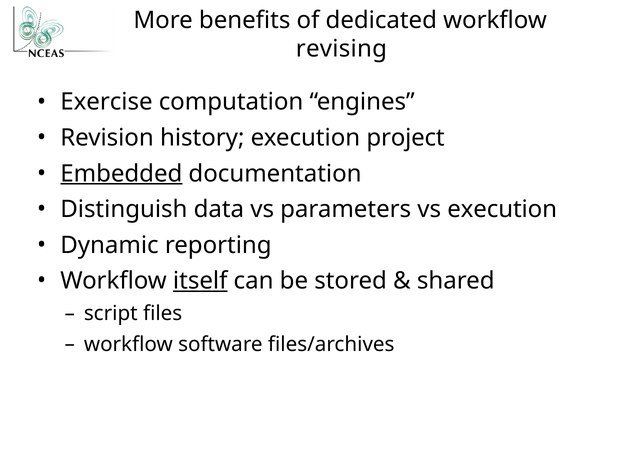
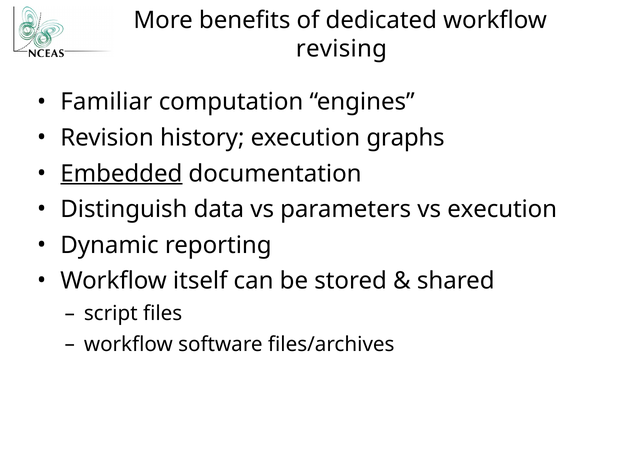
Exercise: Exercise -> Familiar (106, 102)
project: project -> graphs (406, 138)
itself underline: present -> none (200, 281)
